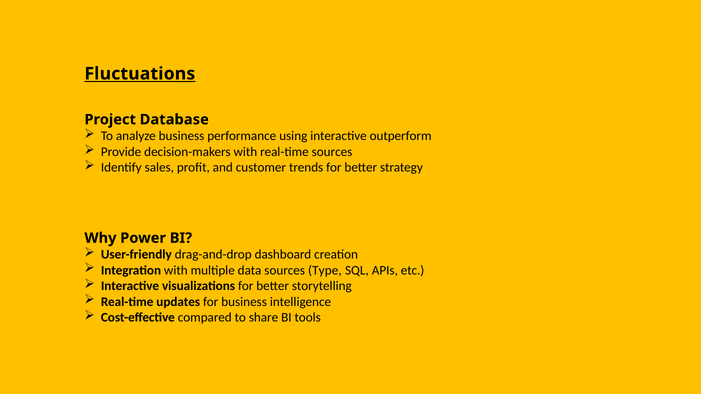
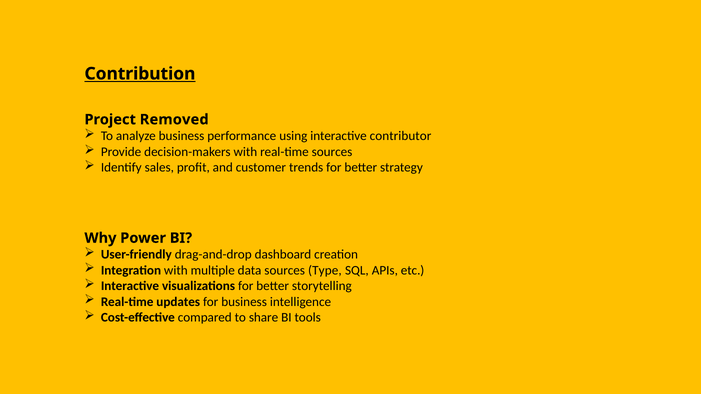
Fluctuations: Fluctuations -> Contribution (140, 74)
Database: Database -> Removed (174, 120)
outperform: outperform -> contributor (401, 136)
